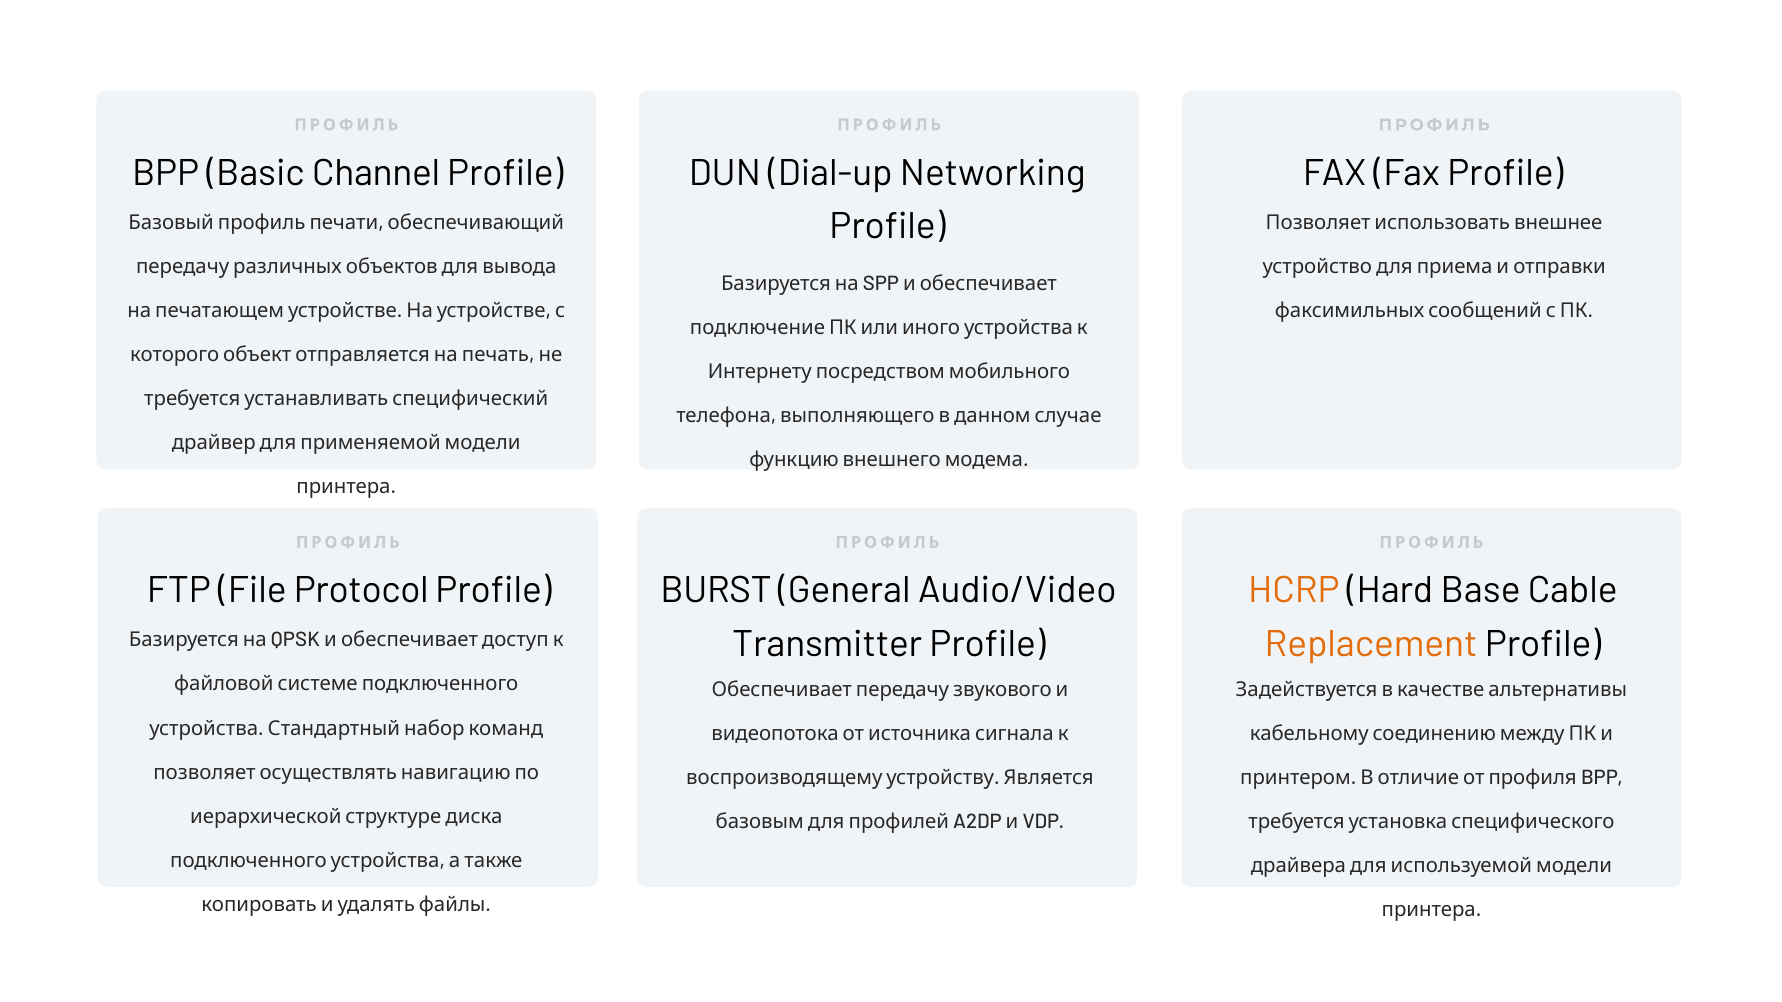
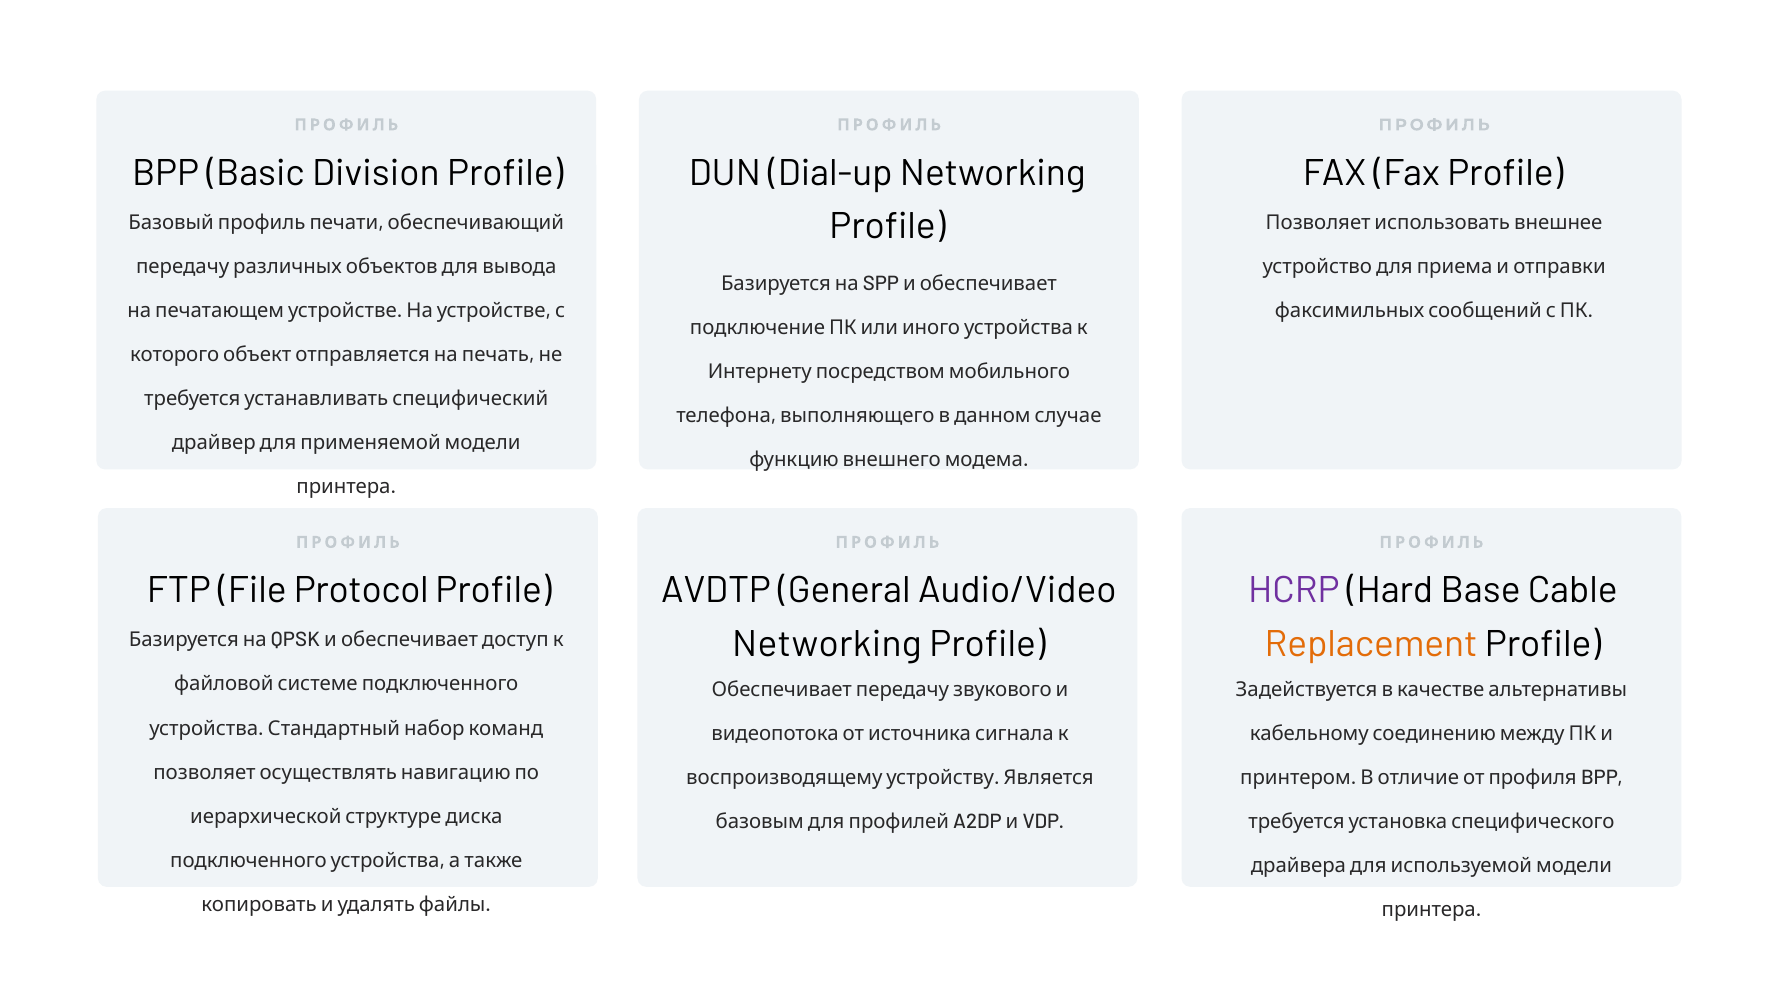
Channel: Channel -> Division (376, 173)
BURST: BURST -> AVDTP (716, 591)
HCRP colour: orange -> purple (1294, 591)
Transmitter: Transmitter -> Networking (827, 644)
